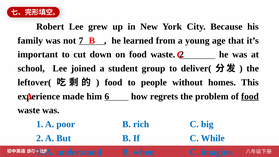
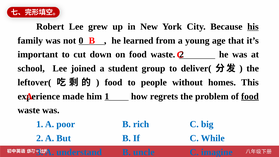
his underline: none -> present (253, 27)
7: 7 -> 0 (81, 41)
him 6: 6 -> 1 (107, 96)
when: when -> uncle (144, 152)
